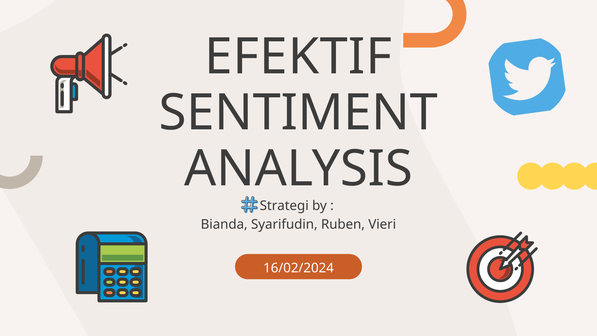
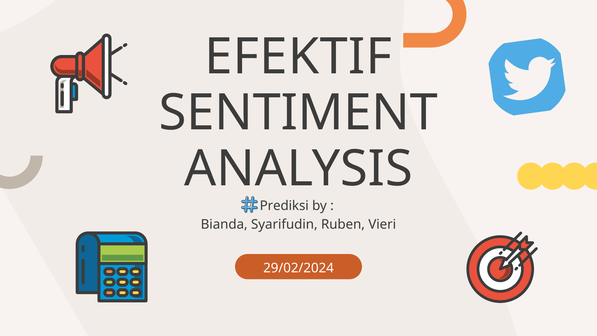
Strategi: Strategi -> Prediksi (284, 206)
16/02/2024: 16/02/2024 -> 29/02/2024 (298, 268)
